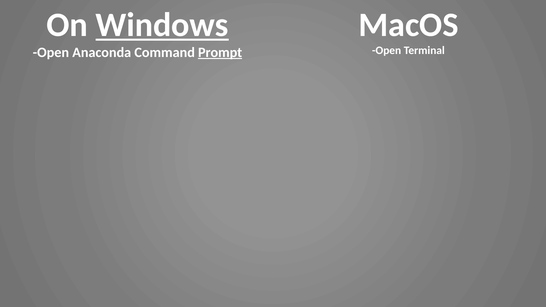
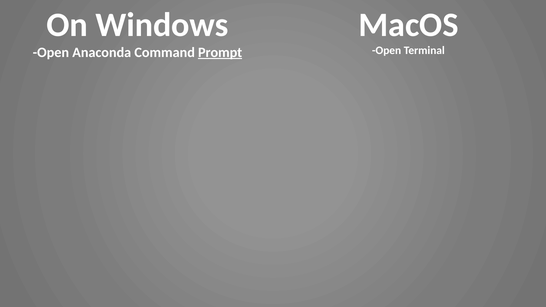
Windows underline: present -> none (162, 25)
